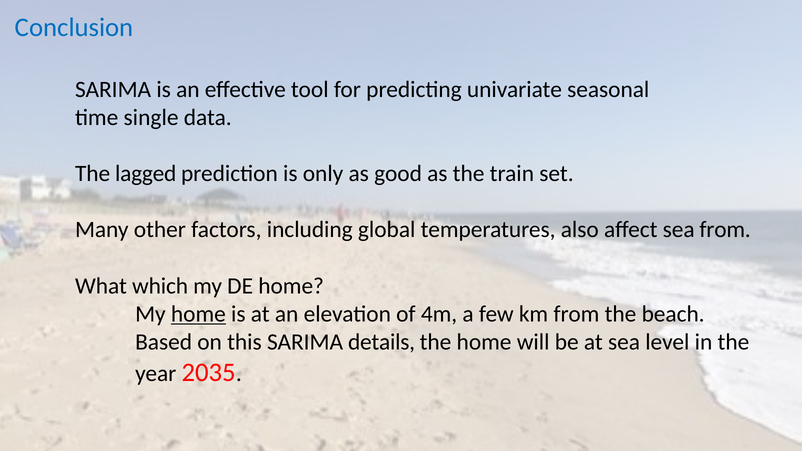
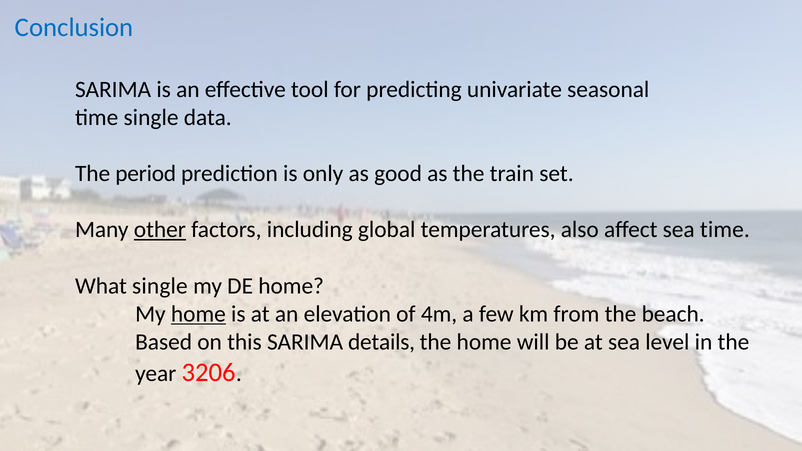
lagged: lagged -> period (146, 174)
other underline: none -> present (160, 230)
sea from: from -> time (725, 230)
What which: which -> single (160, 286)
2035: 2035 -> 3206 (209, 372)
